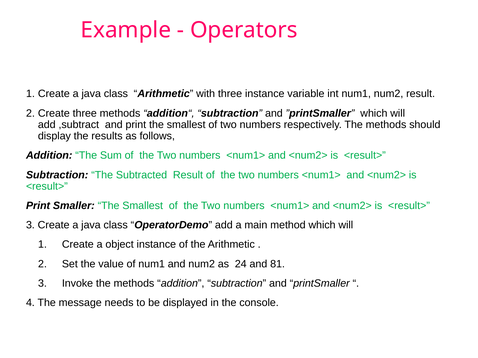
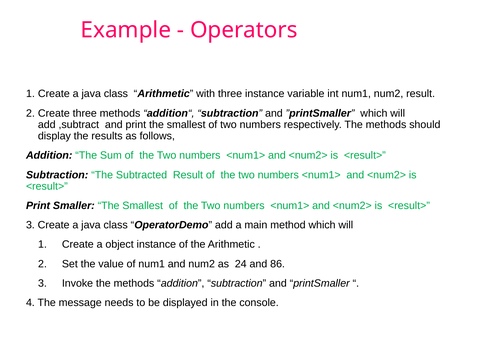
81: 81 -> 86 (278, 264)
